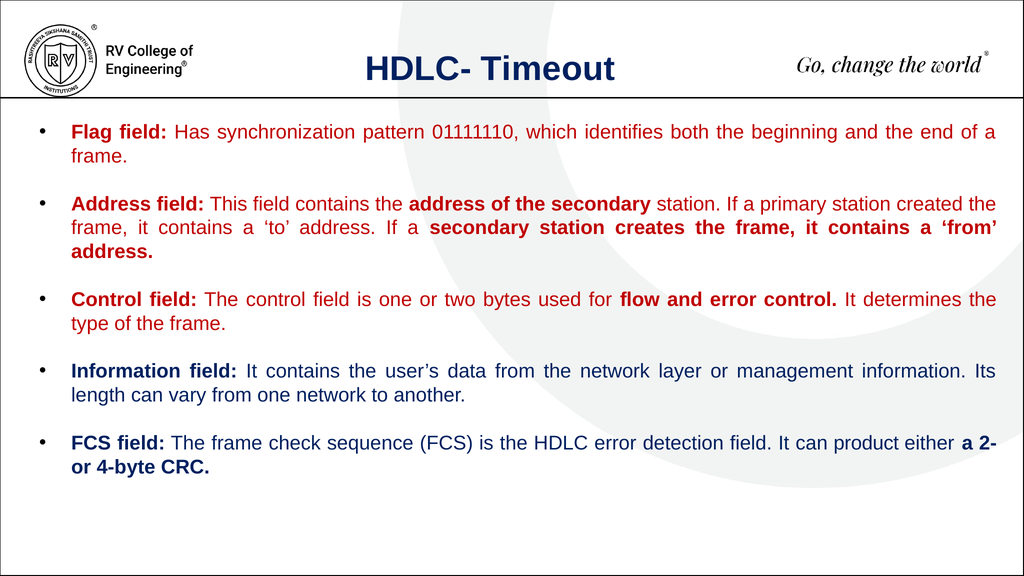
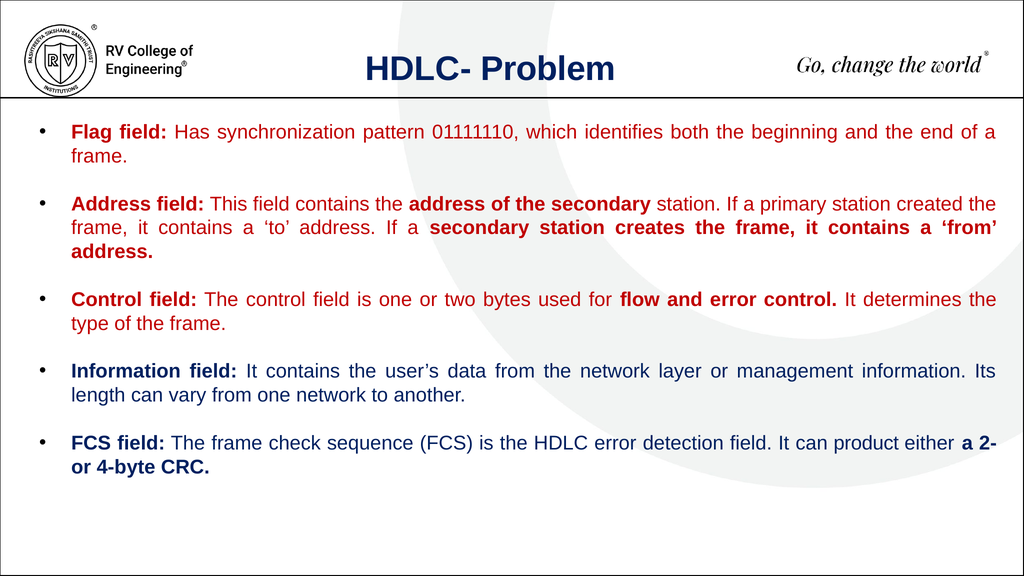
Timeout: Timeout -> Problem (548, 69)
